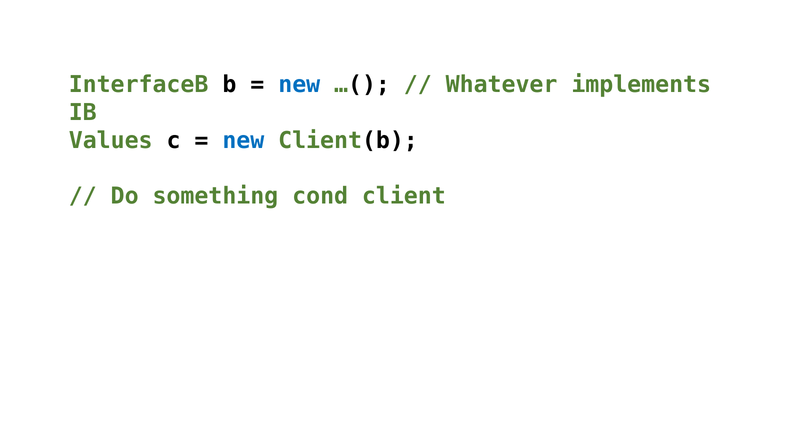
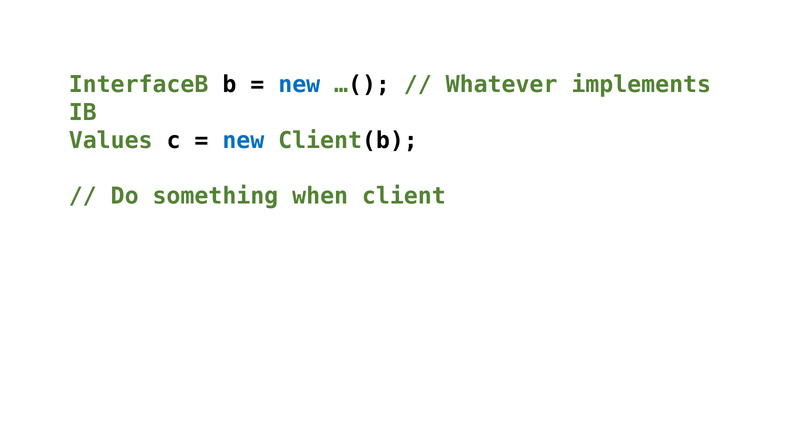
cond: cond -> when (320, 196)
